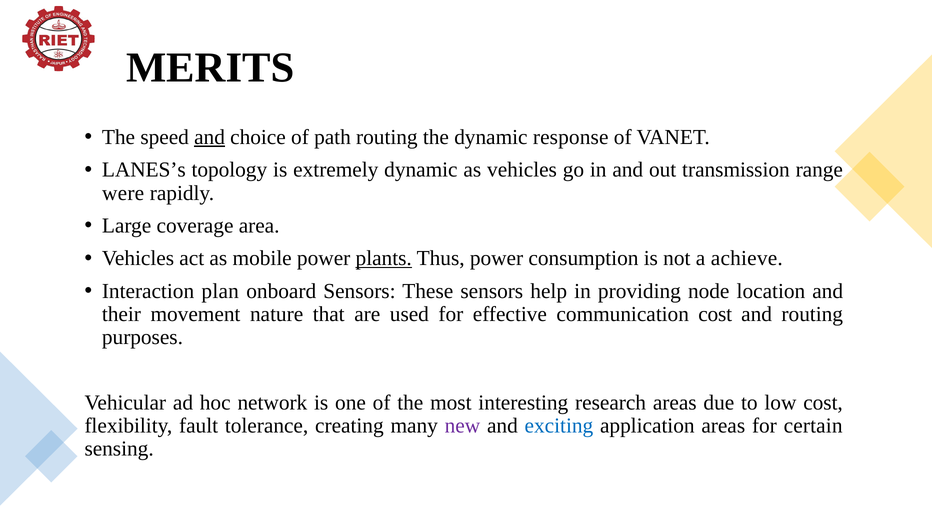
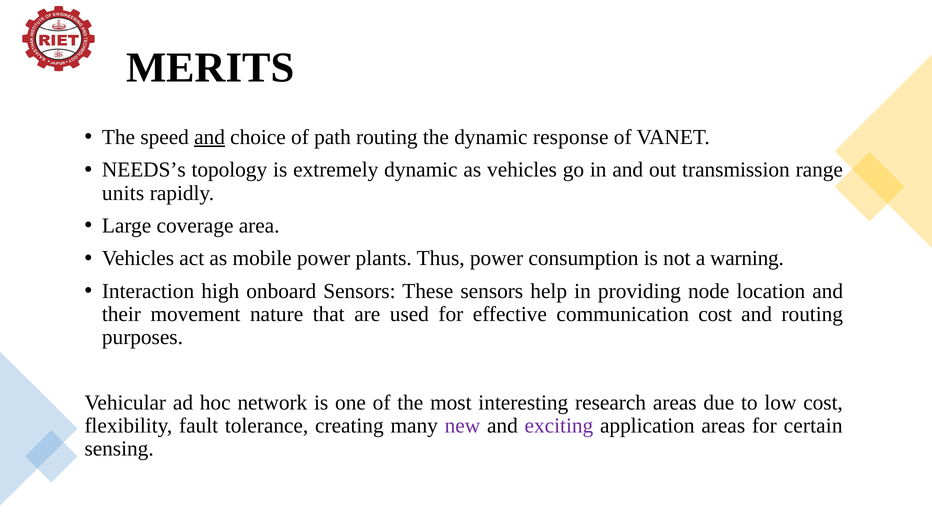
LANES’s: LANES’s -> NEEDS’s (144, 170)
were: were -> units (123, 193)
plants underline: present -> none (384, 259)
achieve: achieve -> warning (747, 259)
plan: plan -> high (220, 291)
exciting colour: blue -> purple (559, 426)
